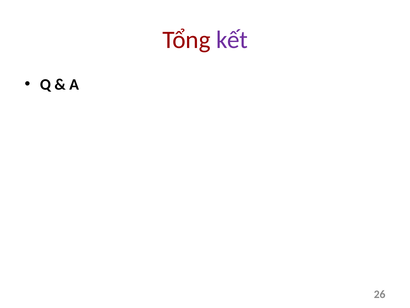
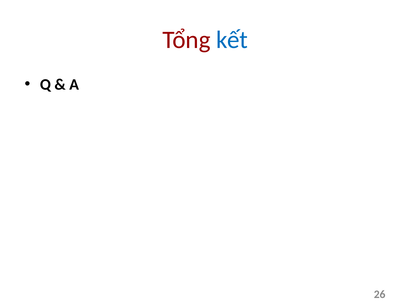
kết colour: purple -> blue (232, 40)
